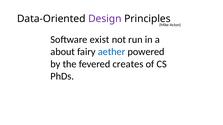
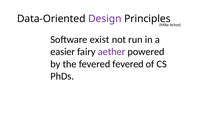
about: about -> easier (63, 52)
aether colour: blue -> purple (112, 52)
fevered creates: creates -> fevered (128, 64)
